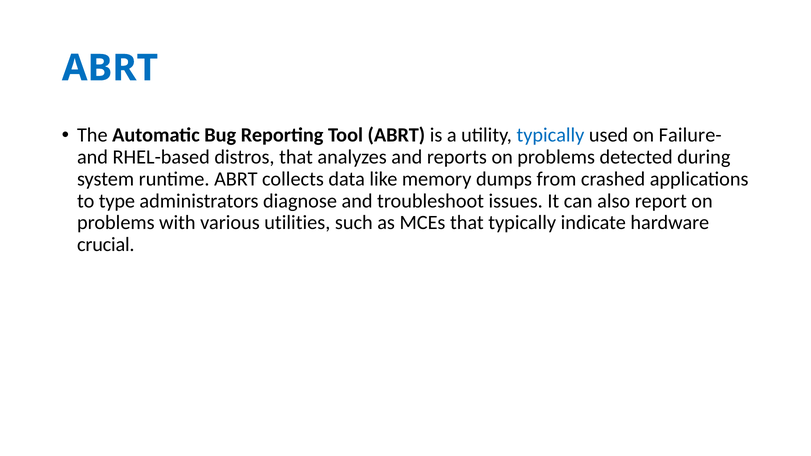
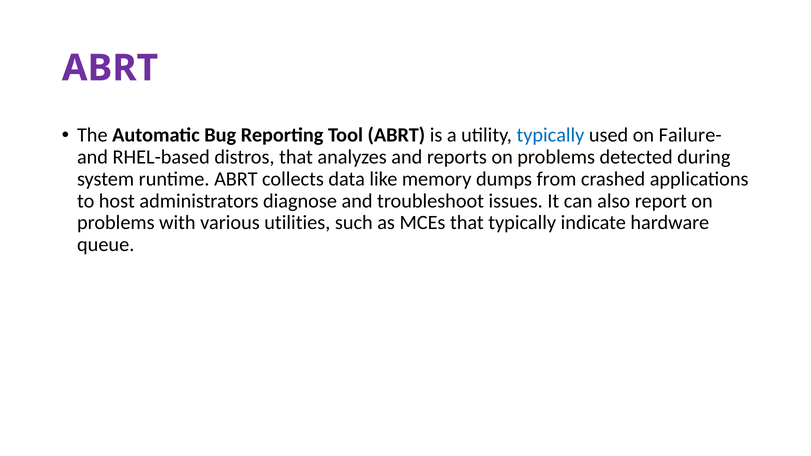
ABRT colour: blue -> purple (110, 68)
type: type -> host (117, 201)
crucial: crucial -> queue (106, 245)
